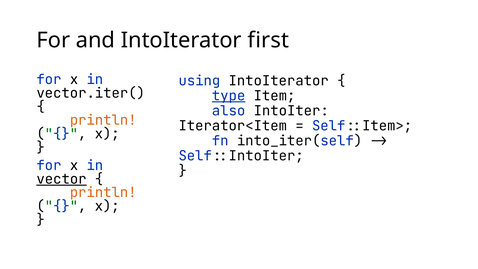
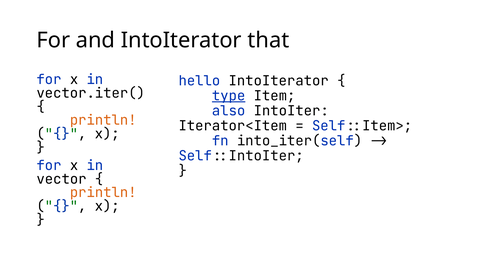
first: first -> that (268, 40)
using: using -> hello (199, 81)
vector underline: present -> none (62, 179)
